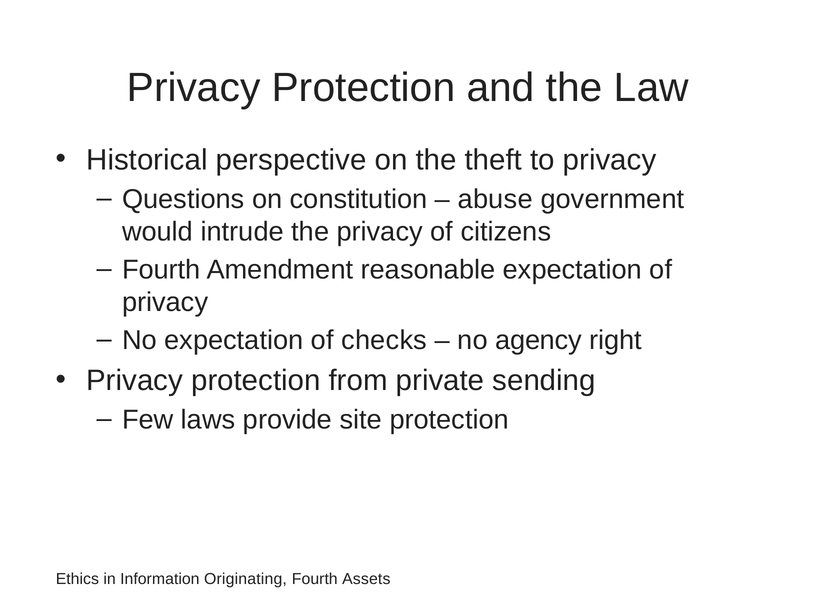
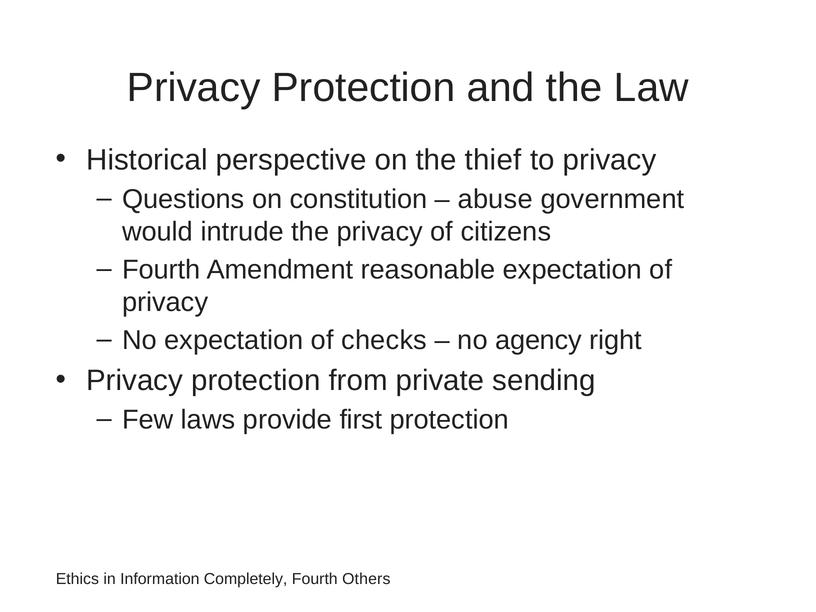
theft: theft -> thief (493, 160)
site: site -> first (361, 420)
Originating: Originating -> Completely (246, 579)
Assets: Assets -> Others (366, 579)
